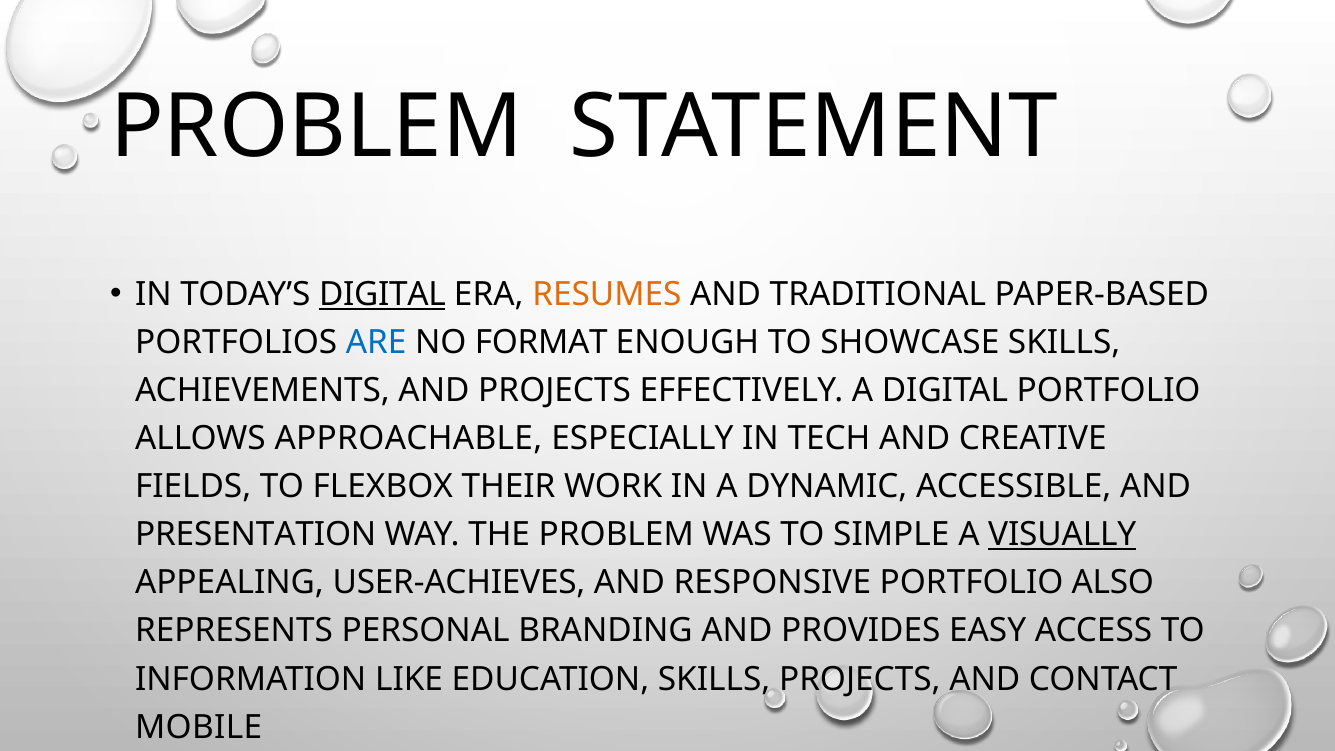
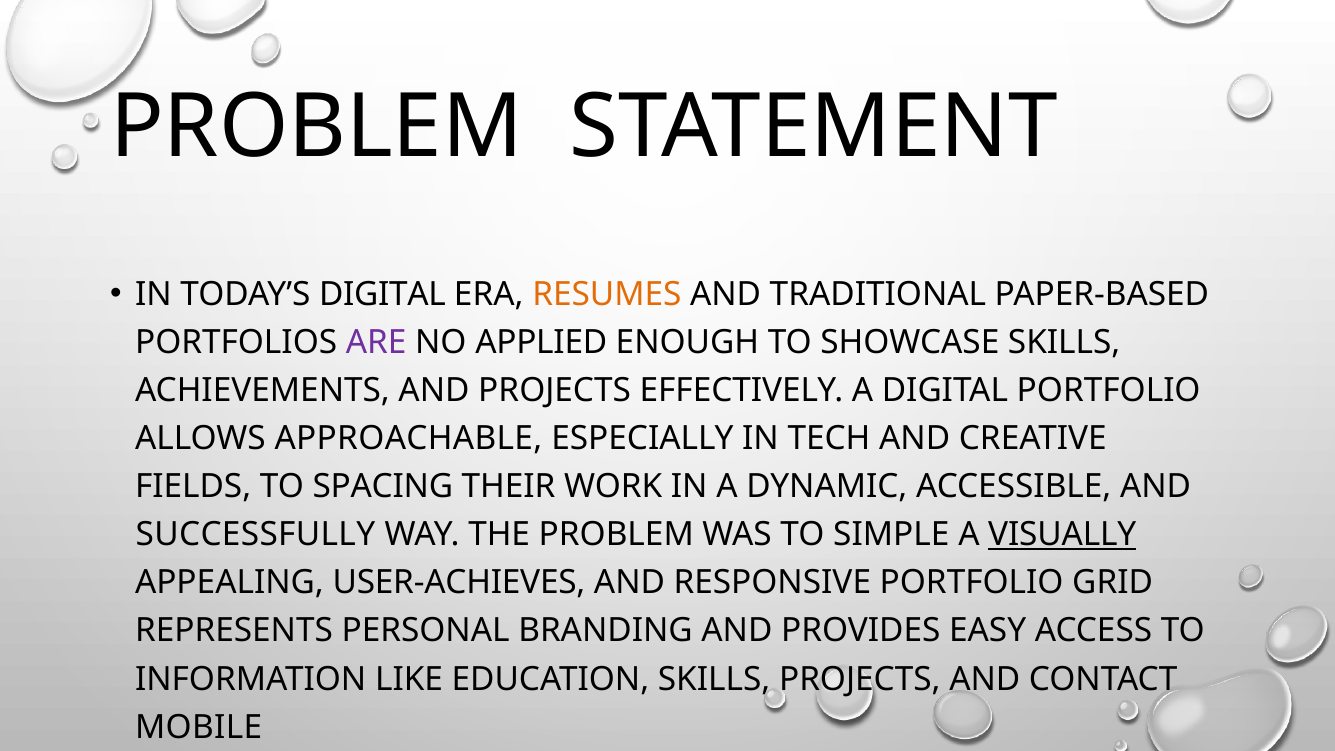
DIGITAL underline: present -> none (382, 295)
ARE colour: blue -> purple (376, 343)
FORMAT: FORMAT -> APPLIED (541, 343)
FLEXBOX: FLEXBOX -> SPACING (383, 487)
PRESENTATION: PRESENTATION -> SUCCESSFULLY (255, 535)
ALSO: ALSO -> GRID (1113, 583)
